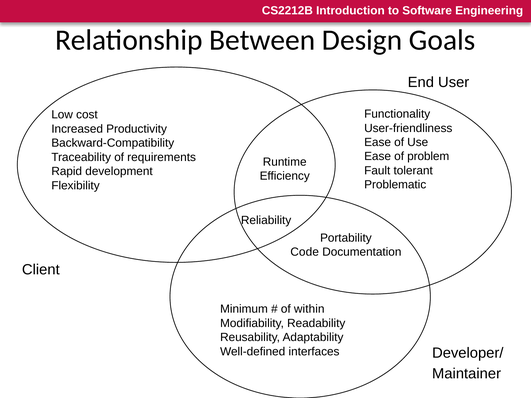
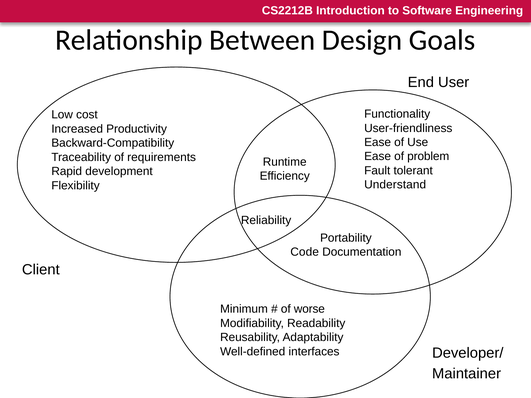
Problematic: Problematic -> Understand (395, 185)
within: within -> worse (309, 309)
